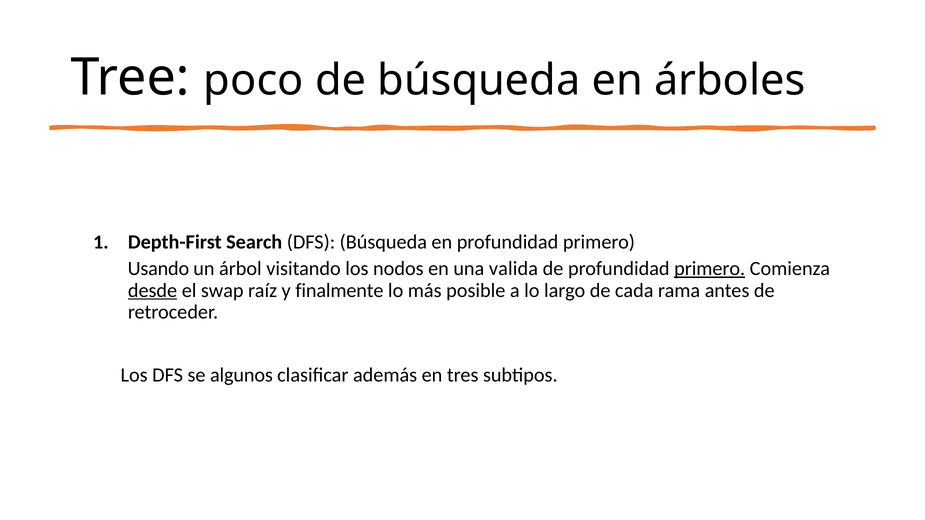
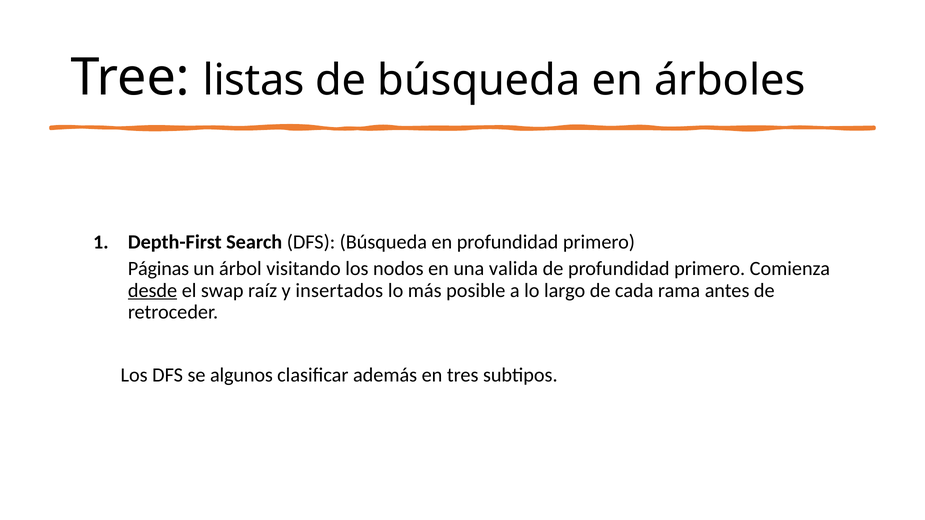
poco: poco -> listas (254, 81)
Usando: Usando -> Páginas (158, 269)
primero underline: present -> none (710, 269)
finalmente: finalmente -> insertados (339, 291)
